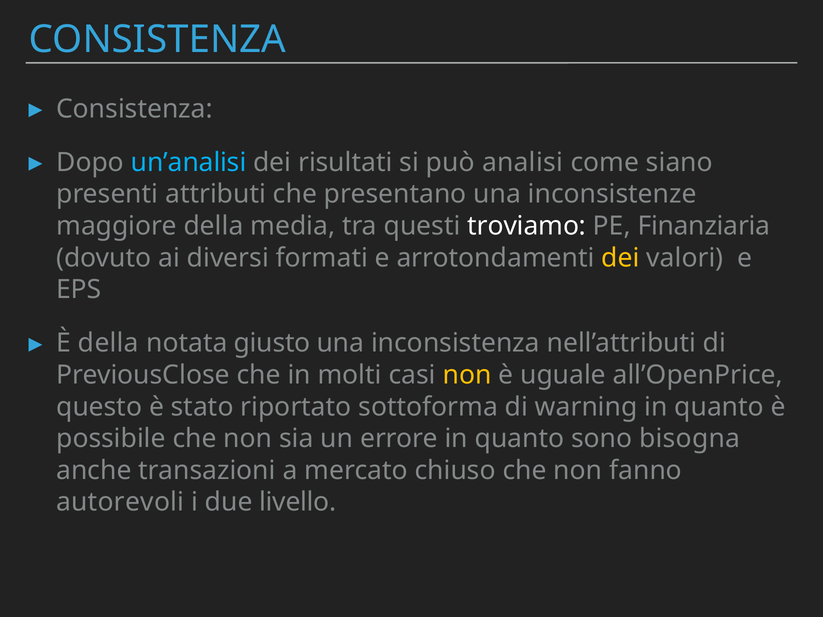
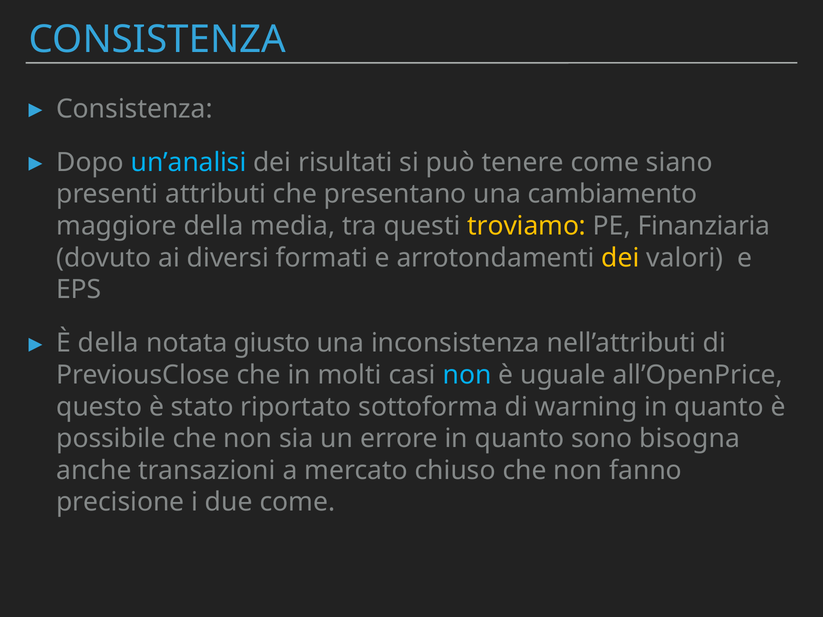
analisi: analisi -> tenere (523, 162)
inconsistenze: inconsistenze -> cambiamento (612, 194)
troviamo colour: white -> yellow (527, 226)
non colour: yellow -> light blue (467, 375)
autorevoli: autorevoli -> precisione (120, 502)
due livello: livello -> come (298, 502)
